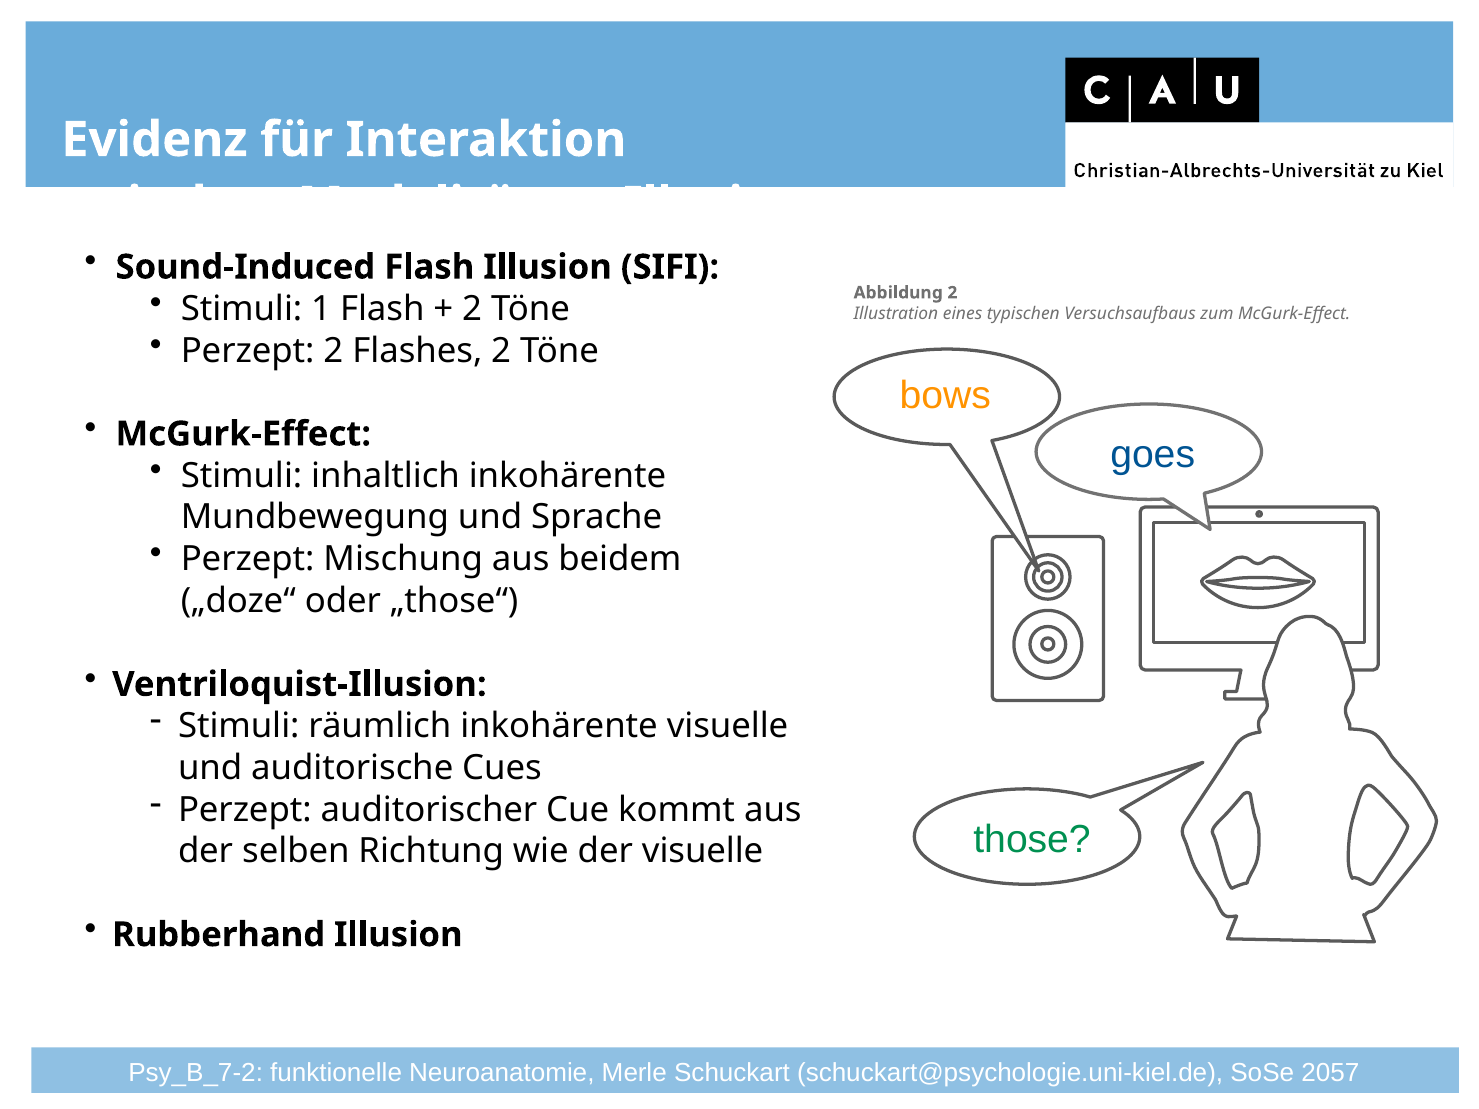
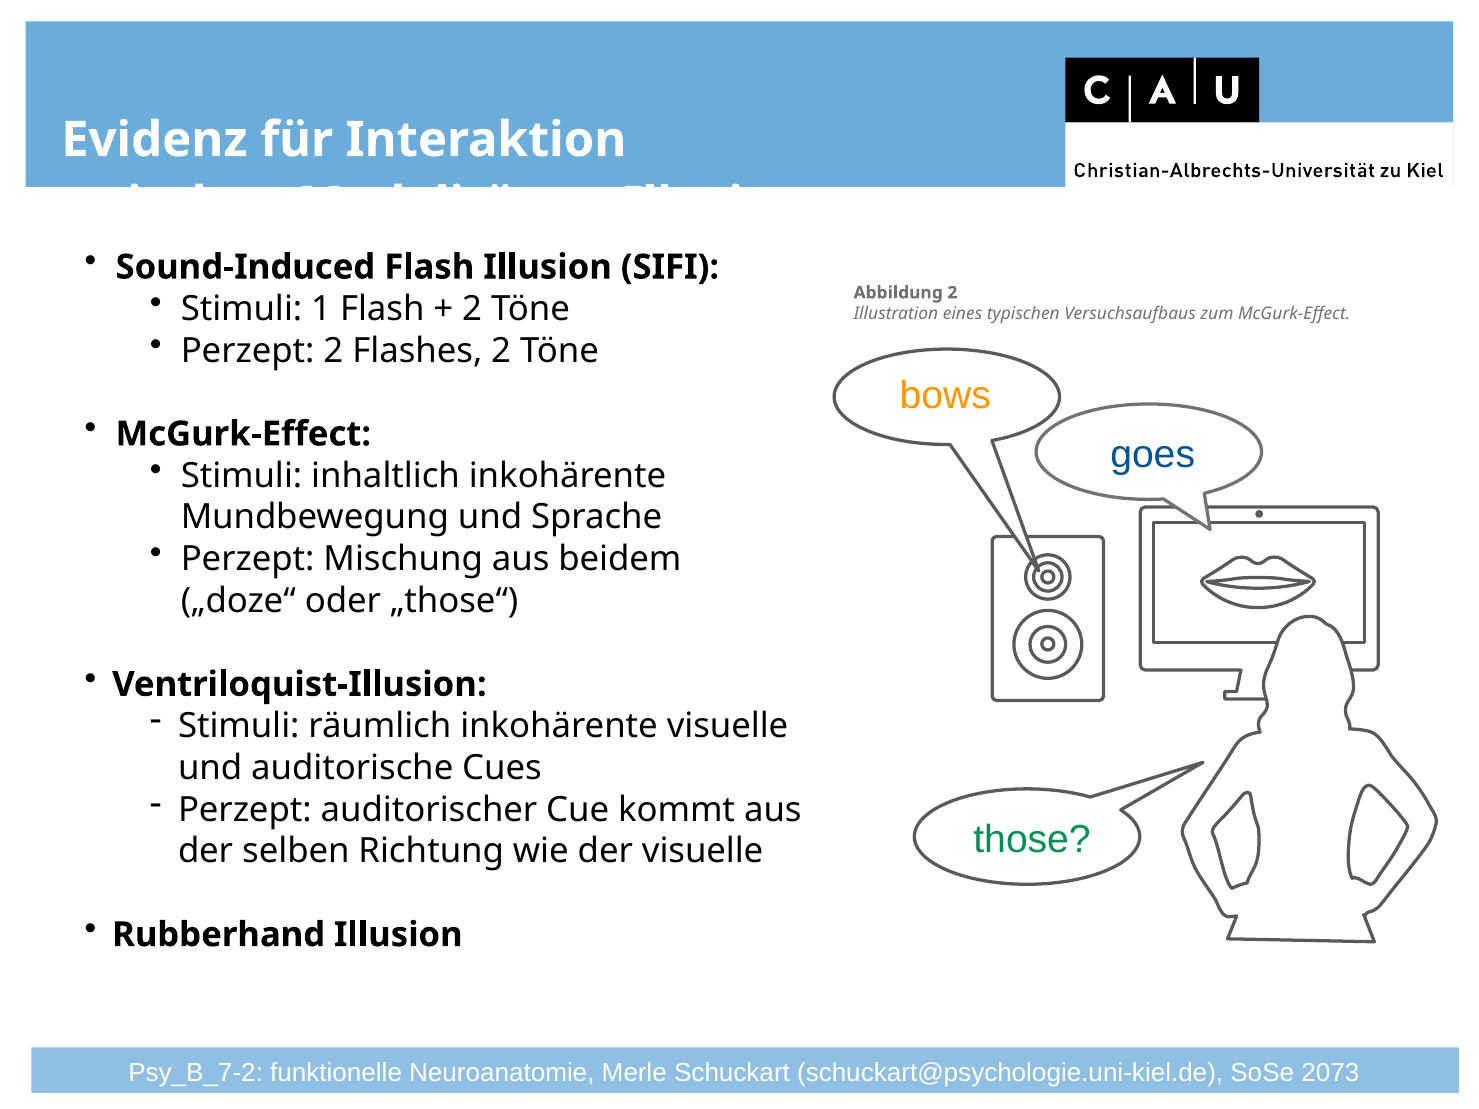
2057: 2057 -> 2073 (1330, 1073)
